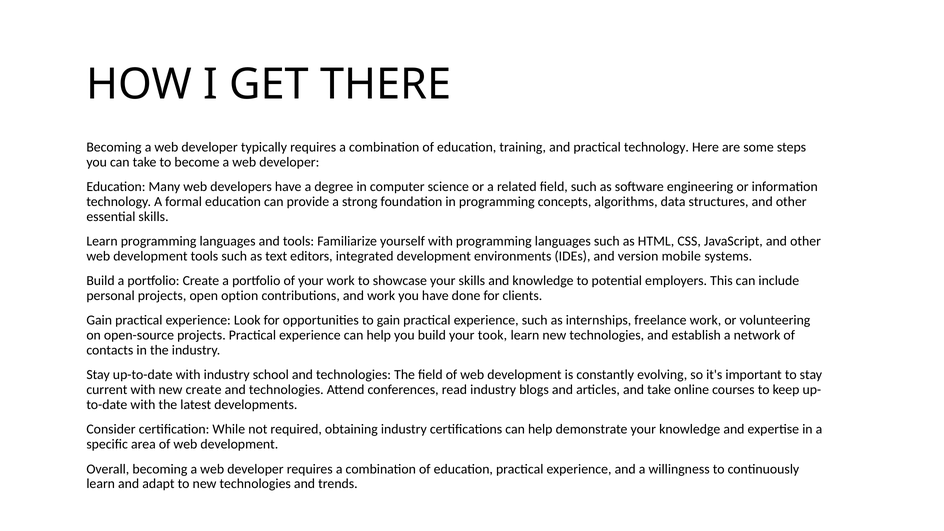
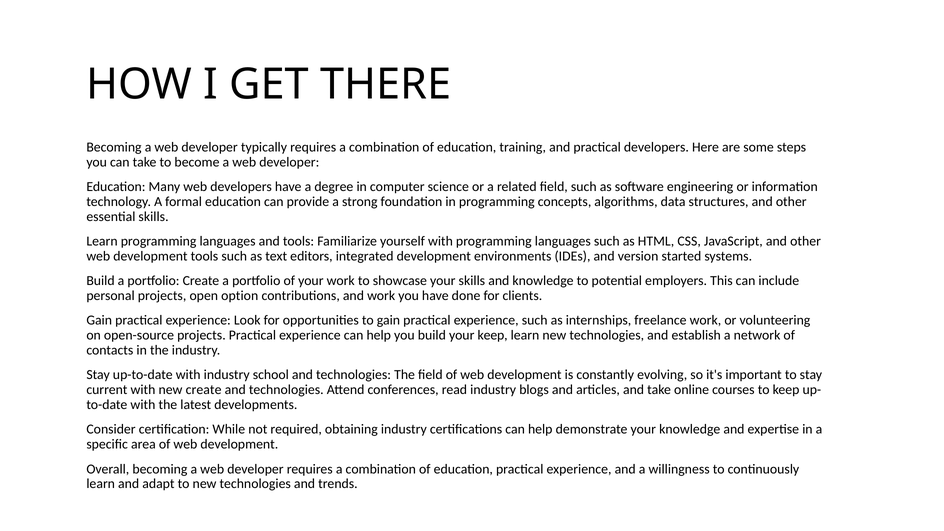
practical technology: technology -> developers (656, 147)
mobile: mobile -> started (681, 256)
your took: took -> keep (493, 335)
